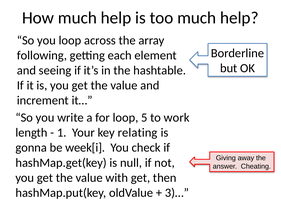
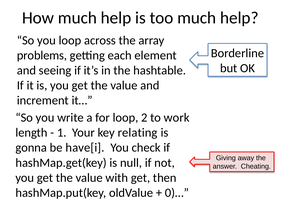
following: following -> problems (42, 55)
5: 5 -> 2 (144, 117)
week[i: week[i -> have[i (85, 147)
3)…: 3)… -> 0)… (177, 192)
